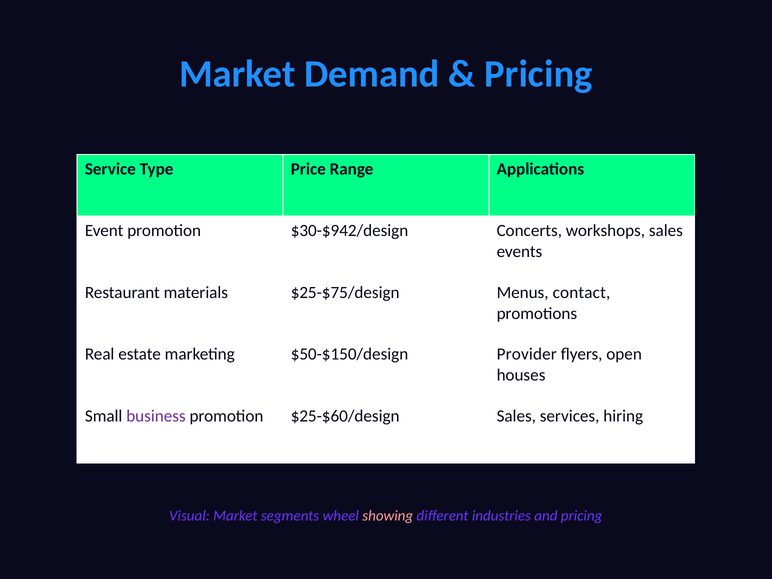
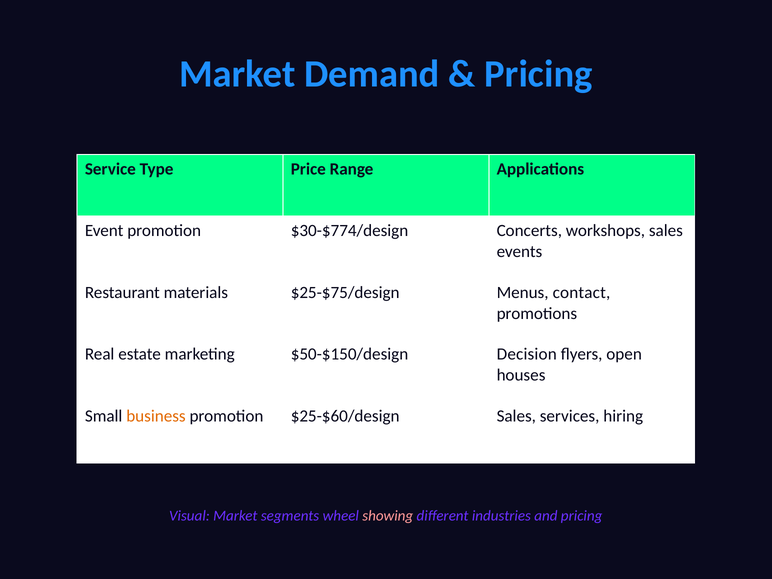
$30-$942/design: $30-$942/design -> $30-$774/design (350, 231)
Provider: Provider -> Decision (527, 354)
business colour: purple -> orange (156, 416)
